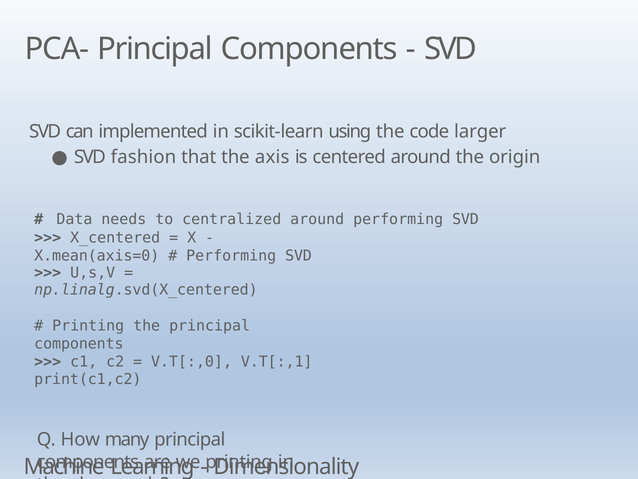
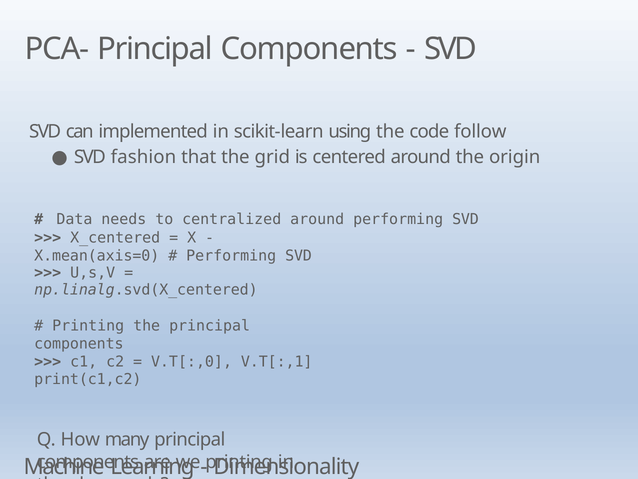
larger: larger -> follow (480, 131)
axis: axis -> grid (272, 157)
